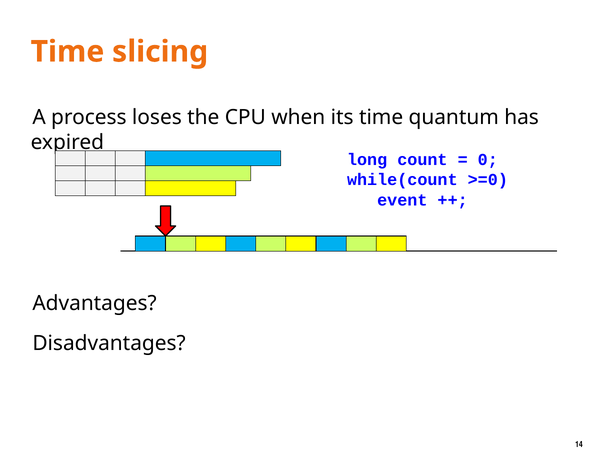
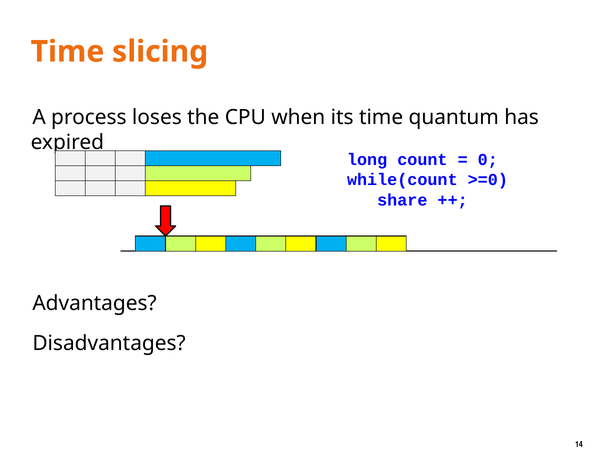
event: event -> share (402, 200)
